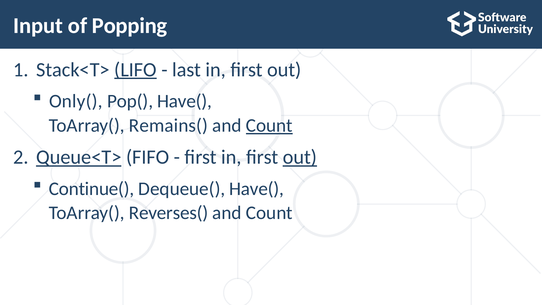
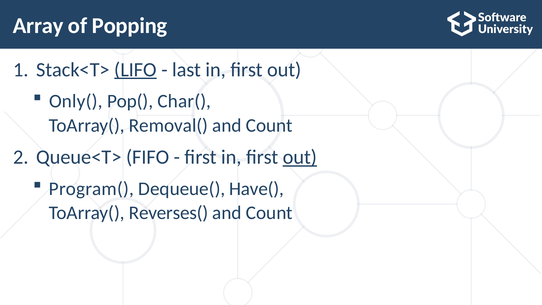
Input: Input -> Array (38, 26)
Pop( Have(: Have( -> Char( (184, 101)
Remains(: Remains( -> Removal( (168, 125)
Count underline: present -> none (269, 125)
Queue<T> underline: present -> none (79, 157)
Continue(: Continue( -> Program( (91, 189)
